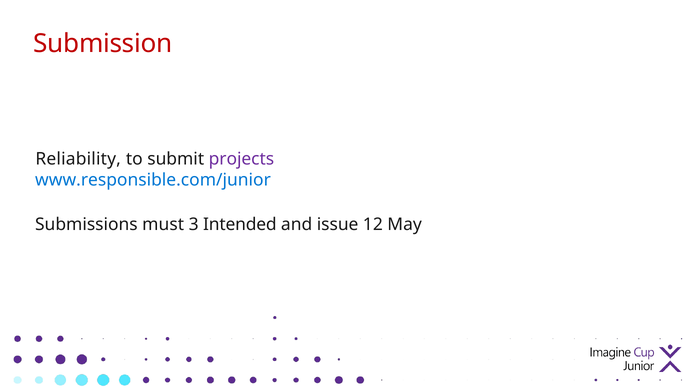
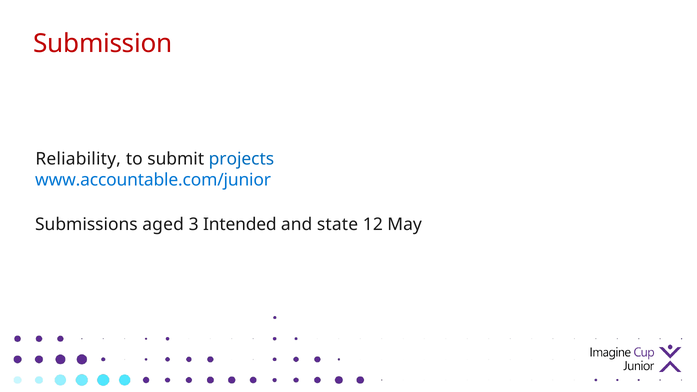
projects colour: purple -> blue (241, 159)
www.responsible.com/junior: www.responsible.com/junior -> www.accountable.com/junior (153, 180)
must: must -> aged (163, 224)
issue: issue -> state (338, 224)
